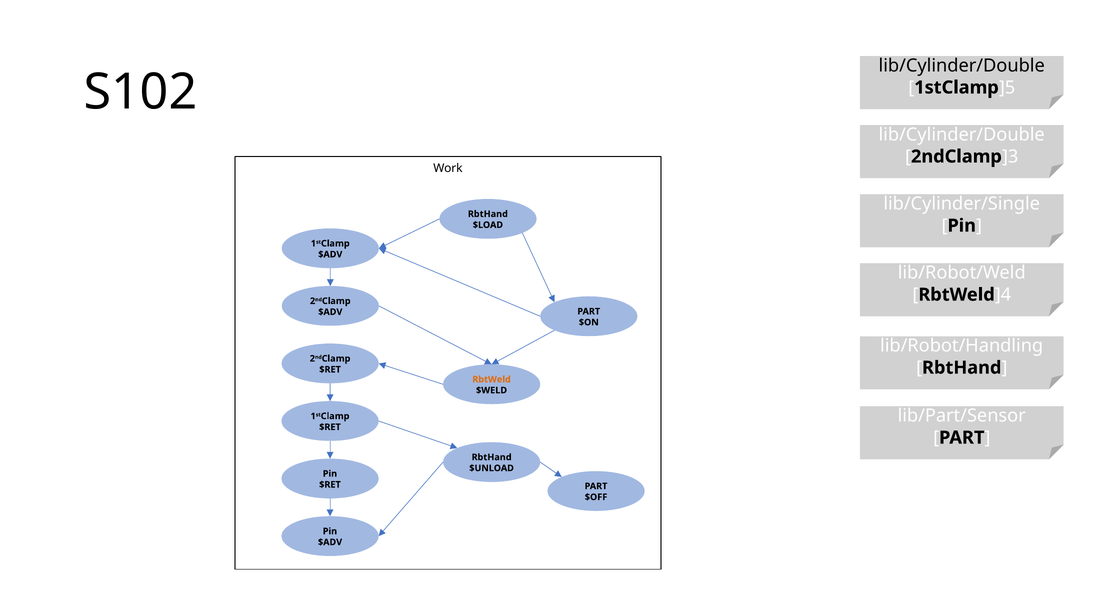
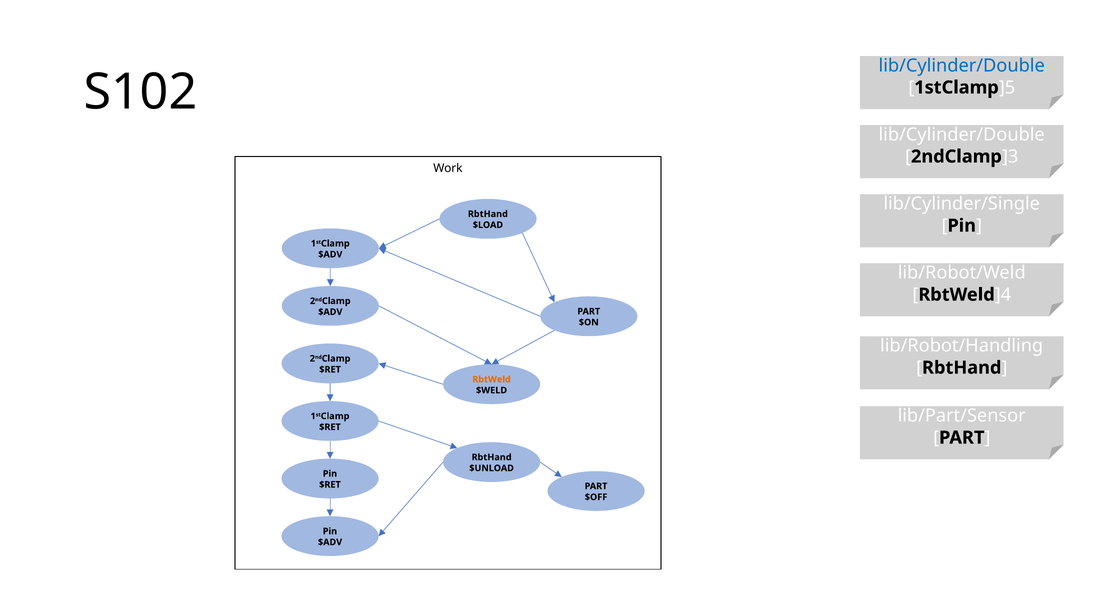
lib/Cylinder/Double colour: black -> blue (962, 66)
